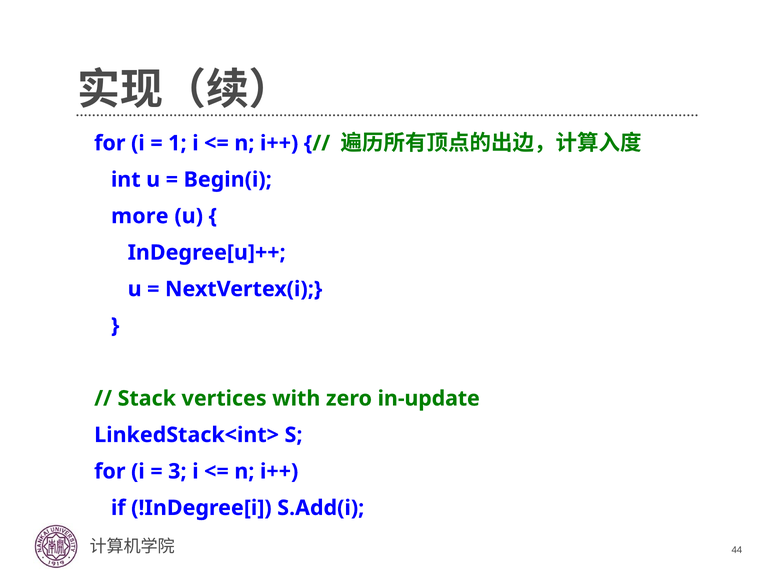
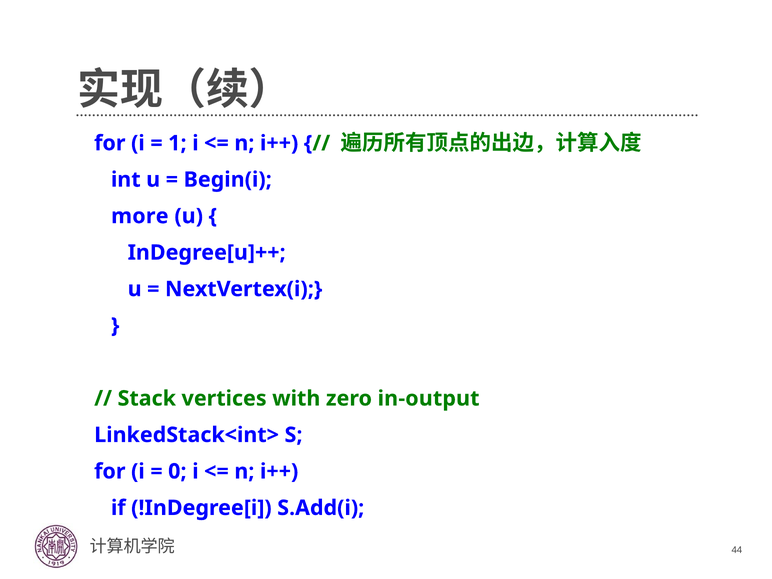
in-update: in-update -> in-output (429, 398)
3: 3 -> 0 (177, 471)
